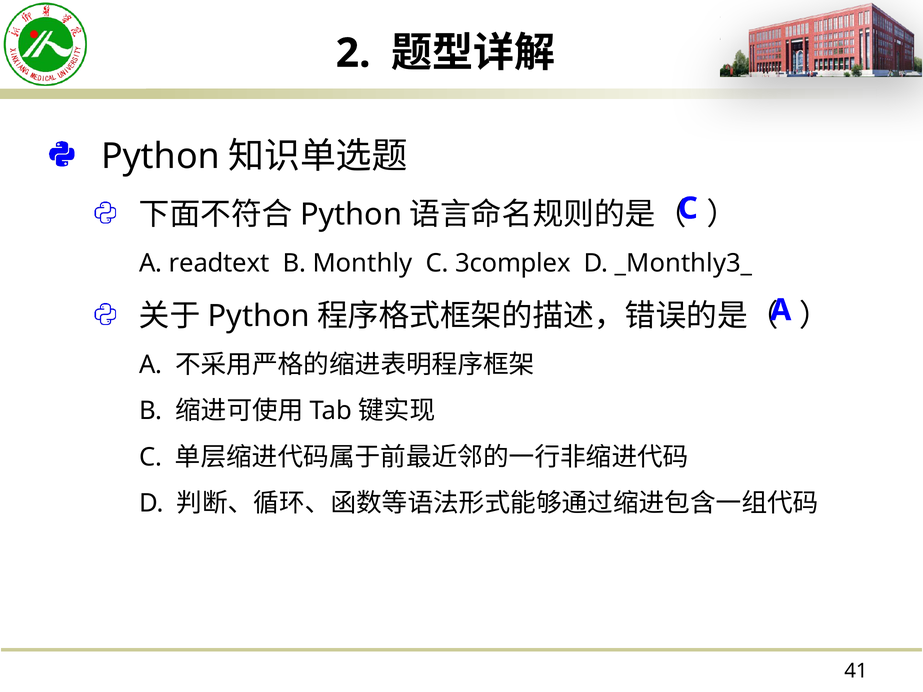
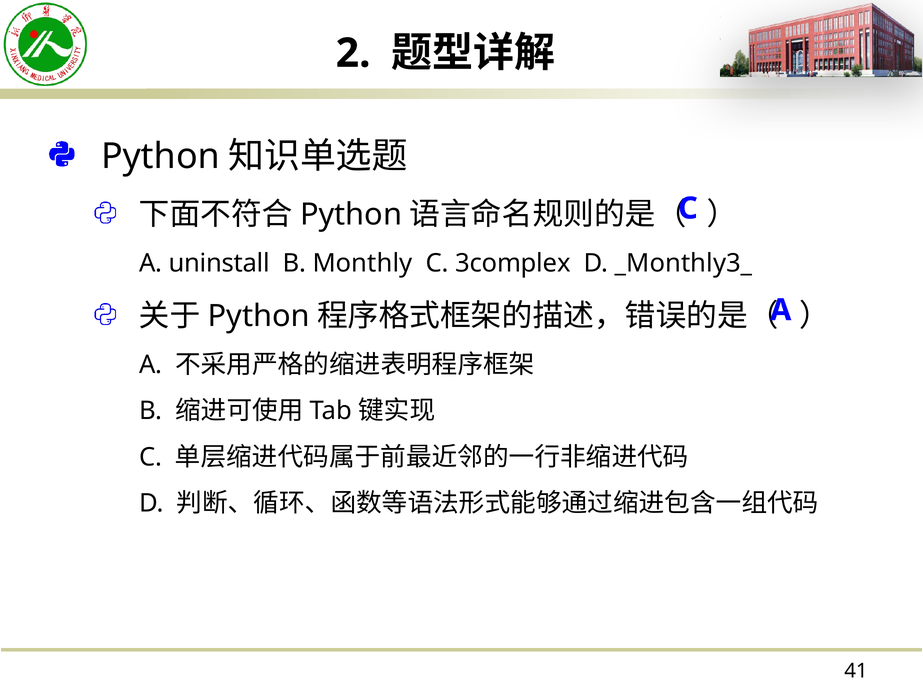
readtext: readtext -> uninstall (219, 263)
